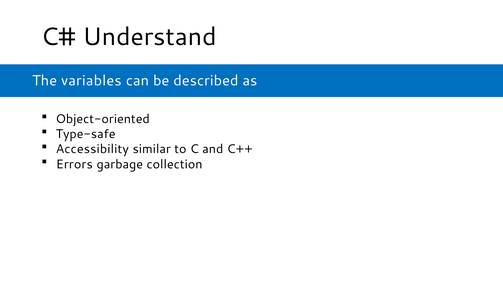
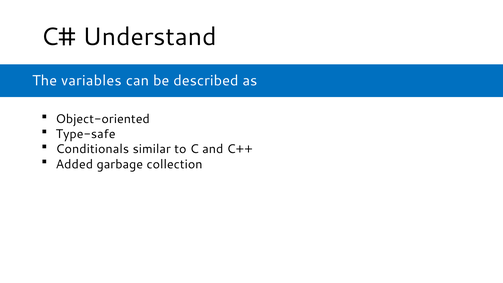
Accessibility: Accessibility -> Conditionals (92, 149)
Errors: Errors -> Added (74, 164)
